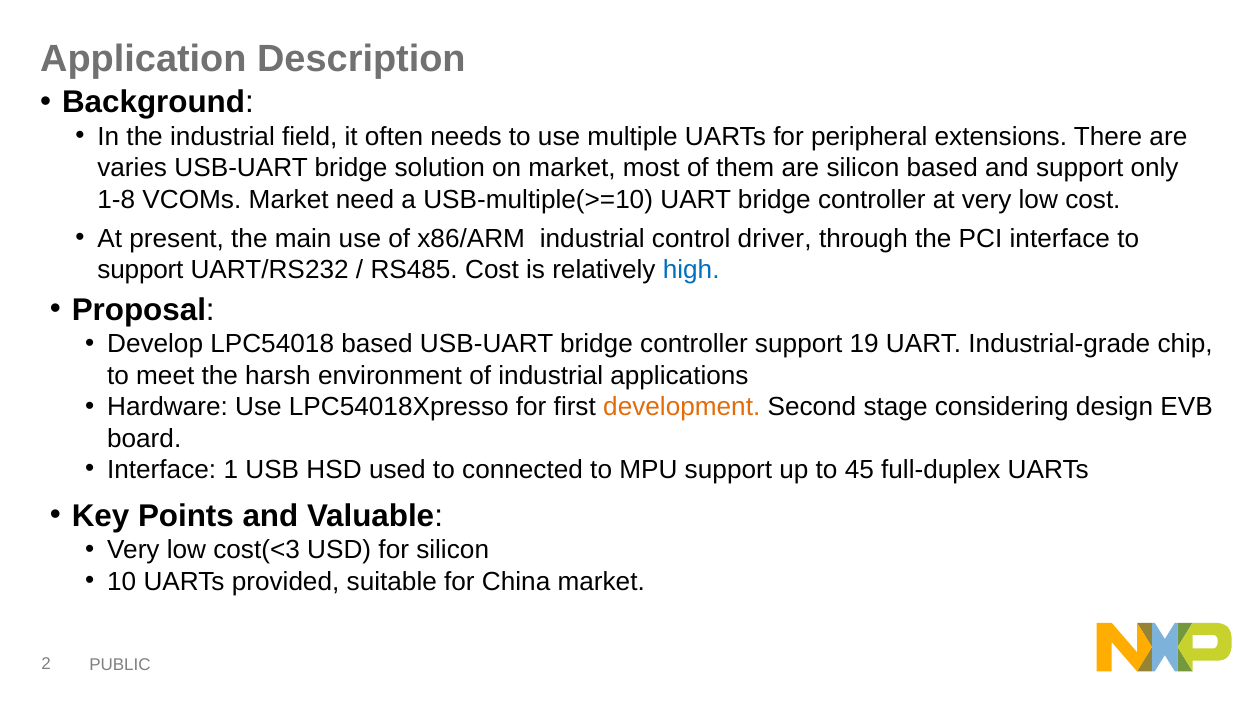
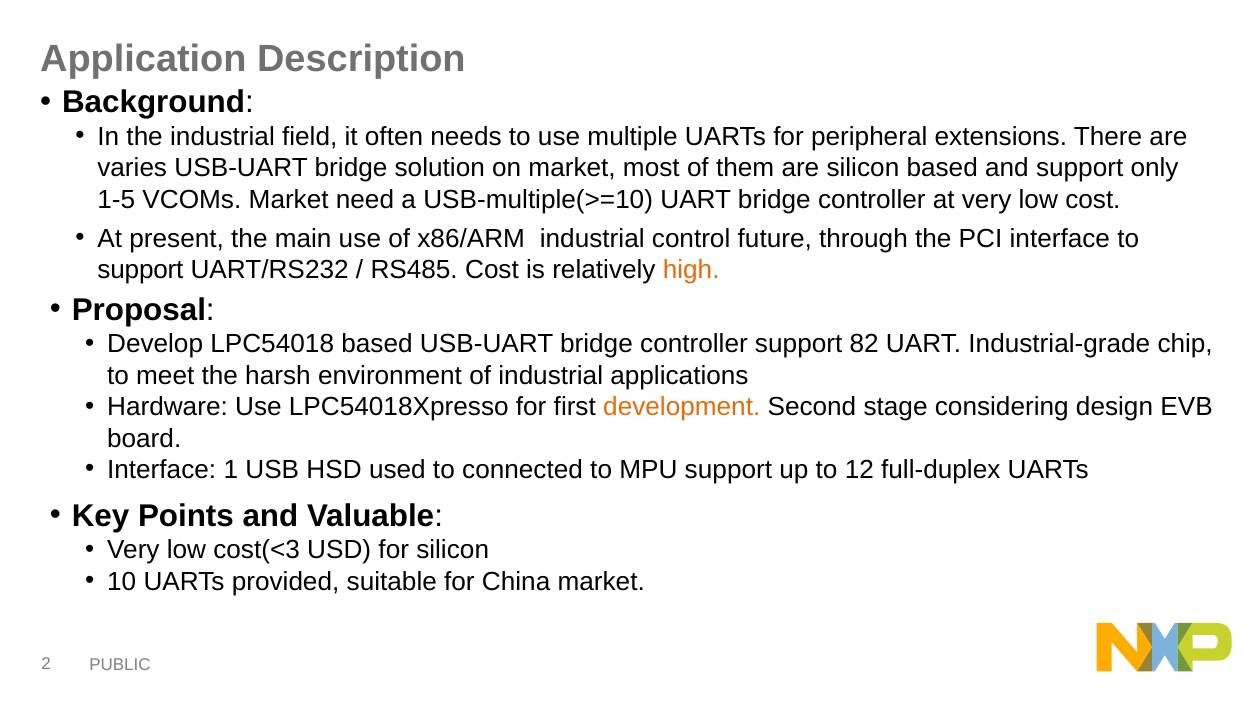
1-8: 1-8 -> 1-5 (116, 200)
driver: driver -> future (775, 239)
high colour: blue -> orange (691, 270)
19: 19 -> 82 (864, 344)
45: 45 -> 12 (859, 470)
